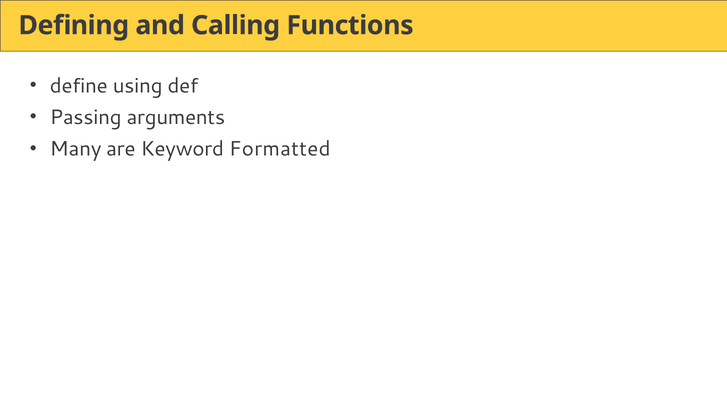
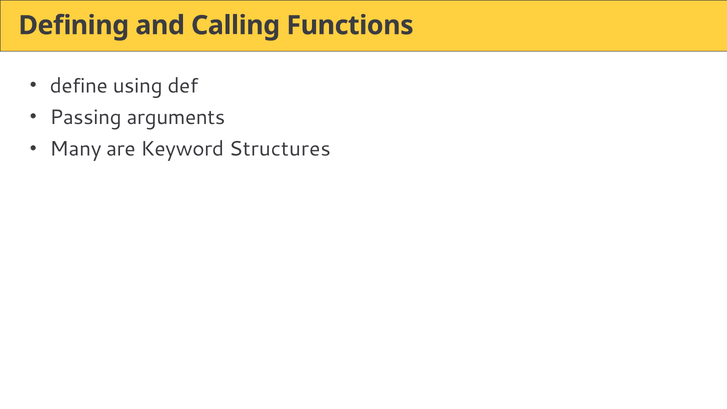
Formatted: Formatted -> Structures (280, 149)
